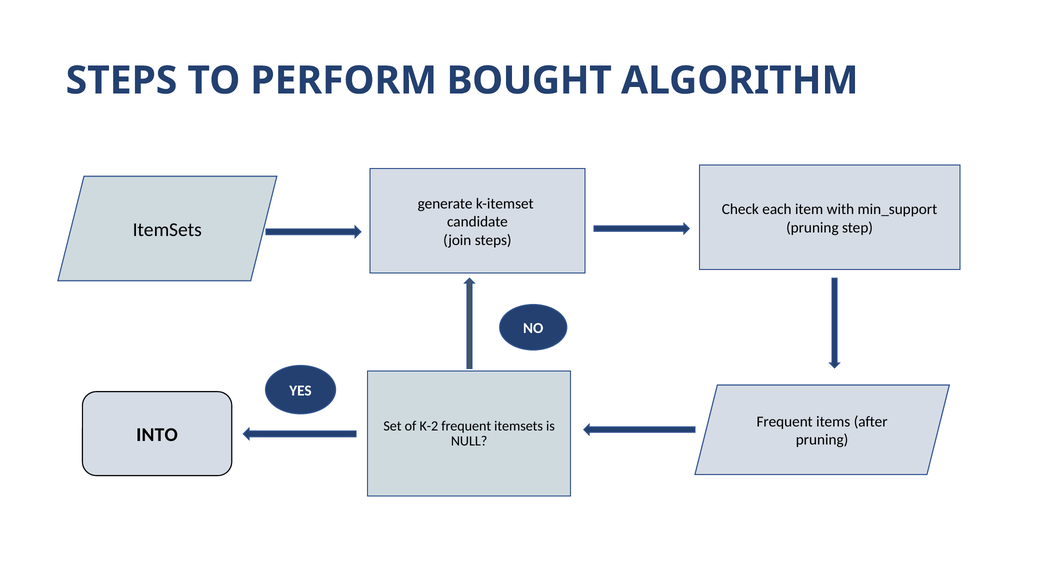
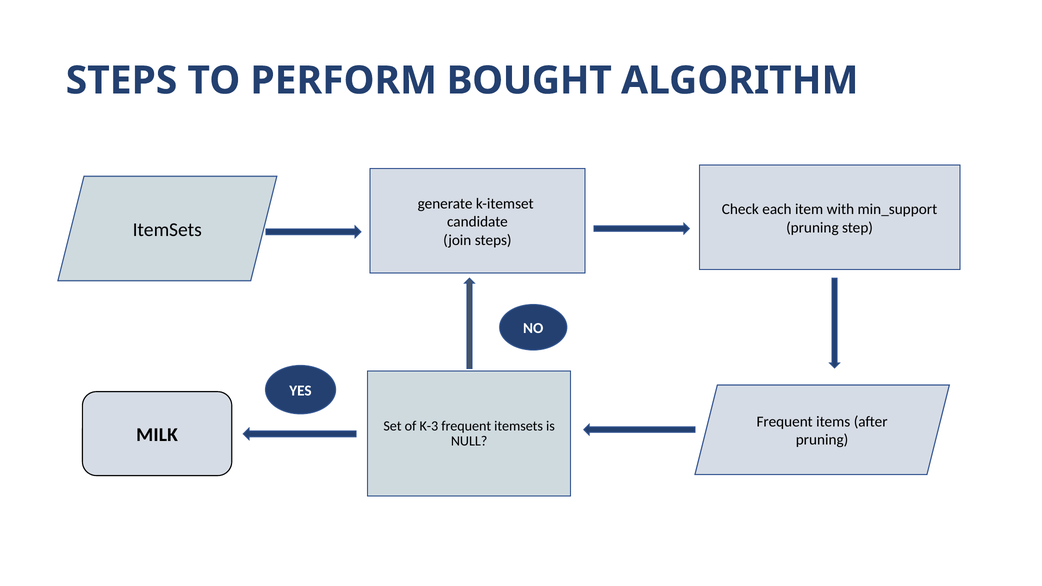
K-2: K-2 -> K-3 (429, 426)
INTO: INTO -> MILK (157, 435)
